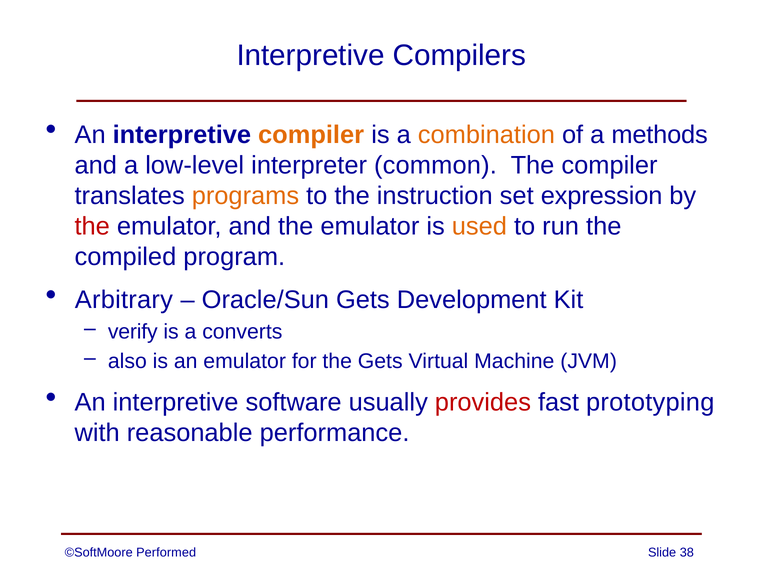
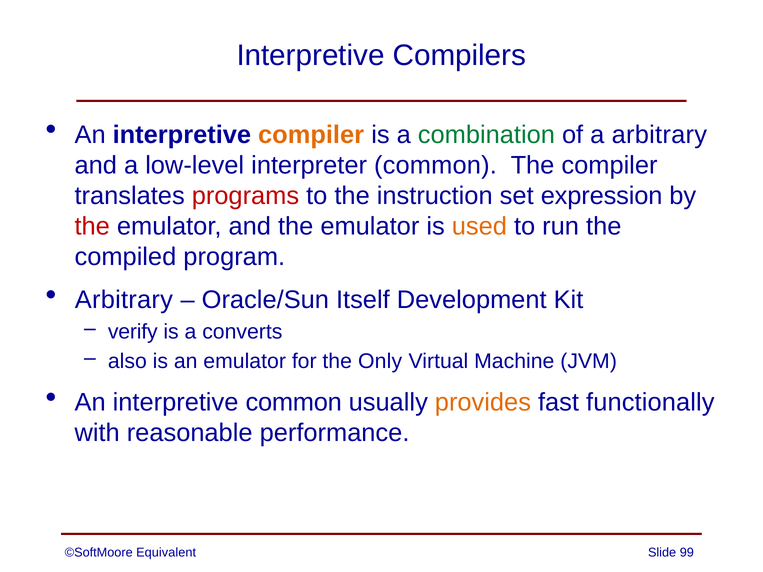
combination colour: orange -> green (486, 135)
a methods: methods -> arbitrary (659, 135)
programs colour: orange -> red (245, 196)
Oracle/Sun Gets: Gets -> Itself (363, 300)
the Gets: Gets -> Only (380, 362)
interpretive software: software -> common (294, 403)
provides colour: red -> orange (483, 403)
prototyping: prototyping -> functionally (650, 403)
Performed: Performed -> Equivalent (166, 553)
38: 38 -> 99 (687, 553)
